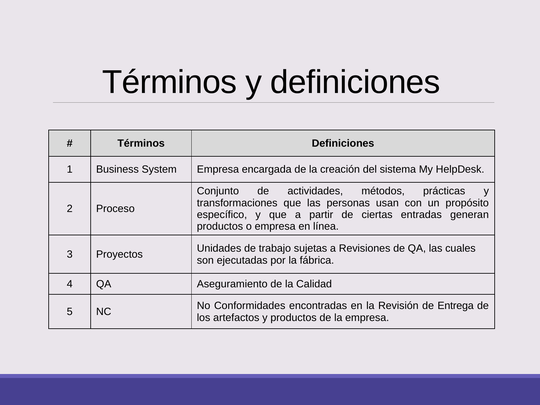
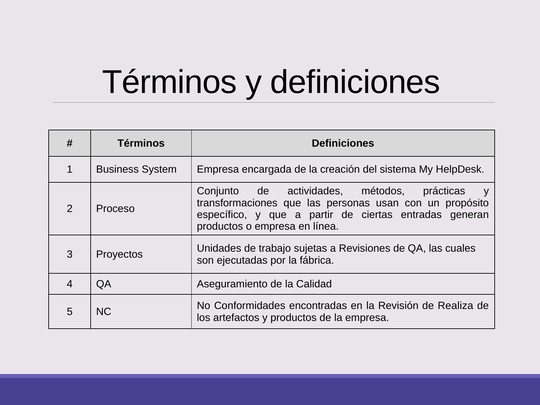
Entrega: Entrega -> Realiza (456, 306)
